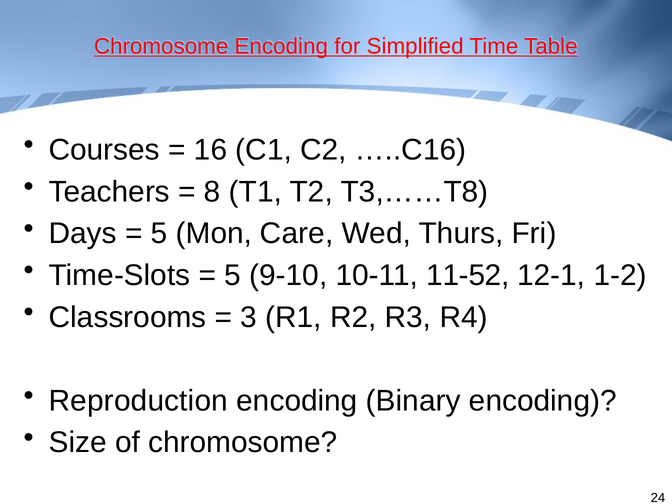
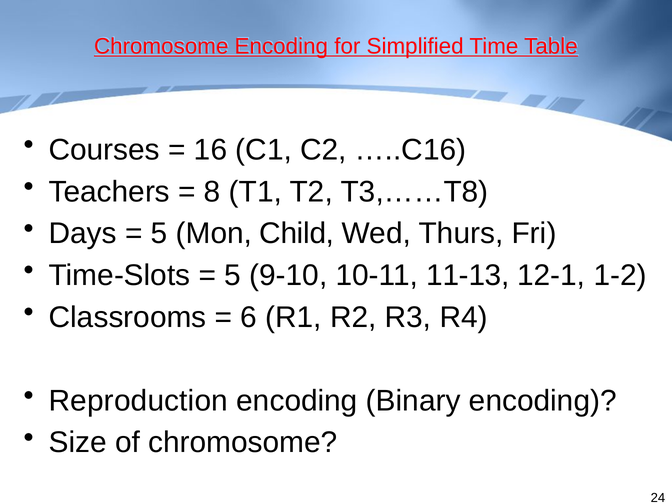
Care: Care -> Child (297, 233)
11-52: 11-52 -> 11-13 (468, 275)
3: 3 -> 6 (249, 317)
